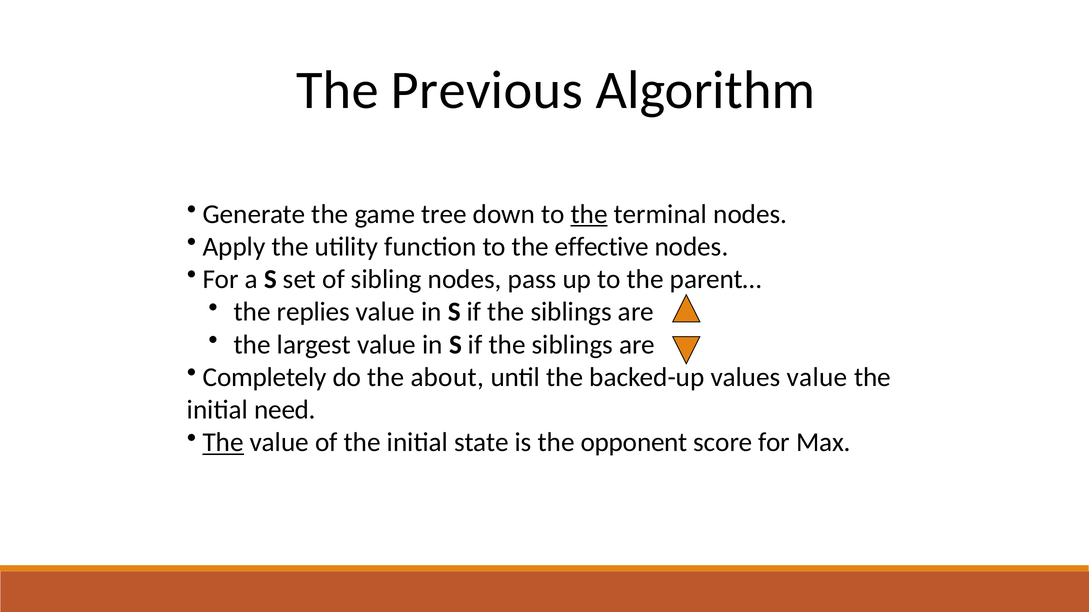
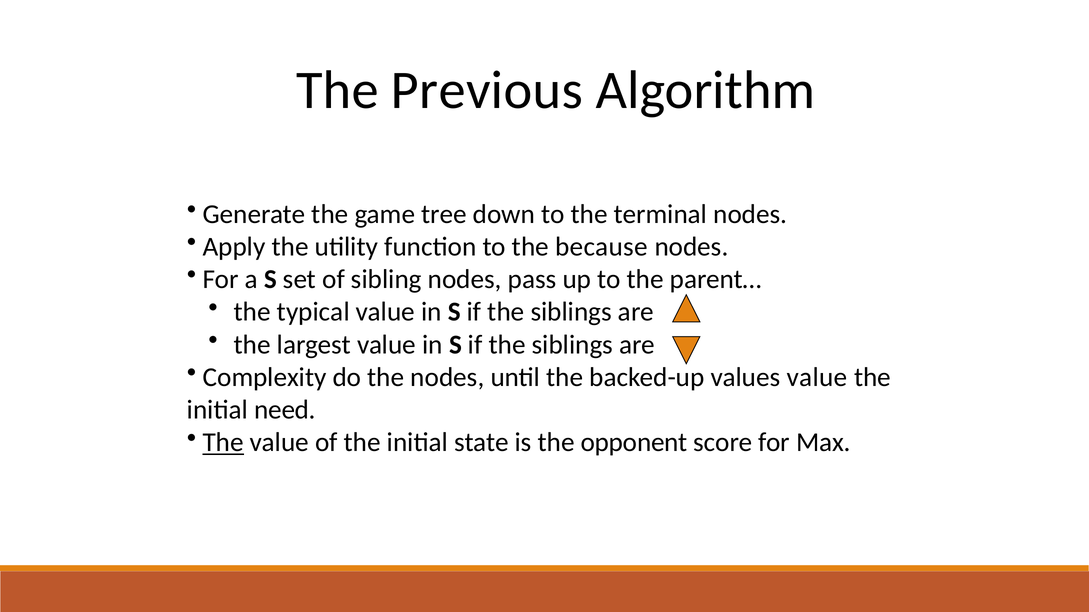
the underline: present -> none (589, 214)
effective: effective -> because (602, 247)
replies: replies -> typical (313, 312)
Completely: Completely -> Complexity (265, 378)
the about: about -> nodes (447, 378)
